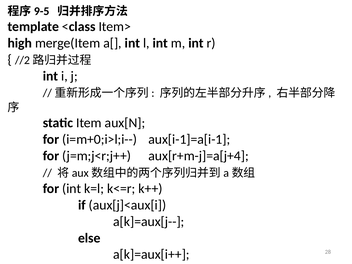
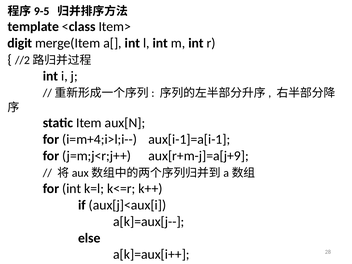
high: high -> digit (20, 43)
i=m+0;i>l;i--: i=m+0;i>l;i-- -> i=m+4;i>l;i-- (100, 139)
aux[r+m-j]=a[j+4: aux[r+m-j]=a[j+4 -> aux[r+m-j]=a[j+9 (199, 156)
